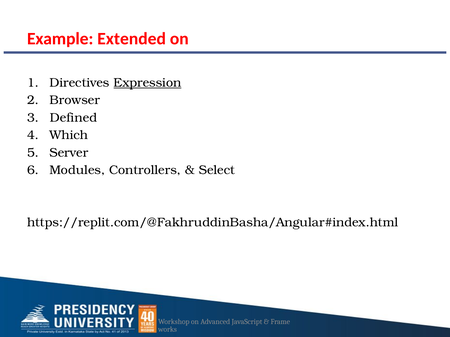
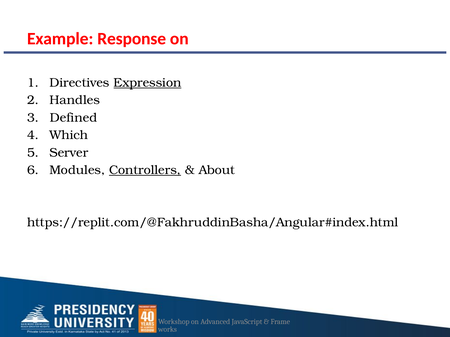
Extended: Extended -> Response (132, 39)
Browser: Browser -> Handles (75, 100)
Controllers underline: none -> present (145, 170)
Select: Select -> About (217, 170)
